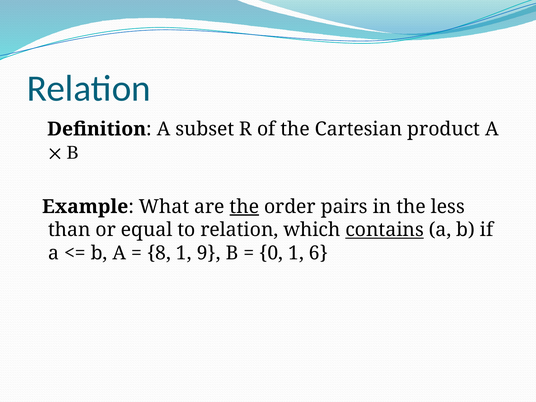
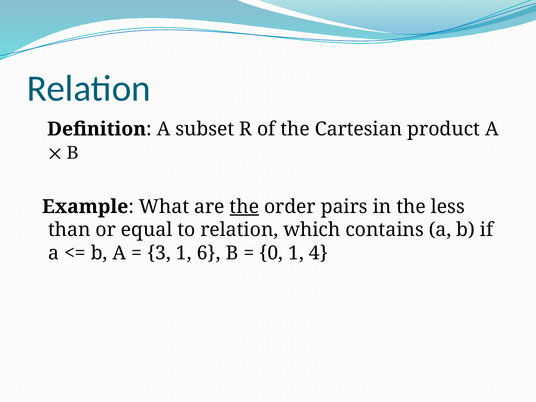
contains underline: present -> none (385, 230)
8: 8 -> 3 (159, 253)
9: 9 -> 6 (209, 253)
6: 6 -> 4 (318, 253)
